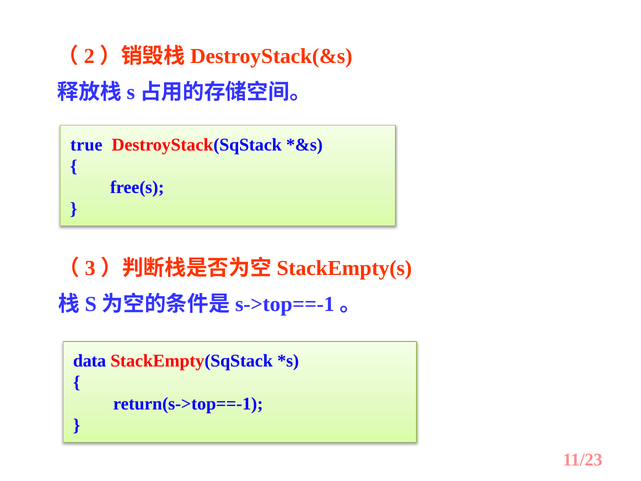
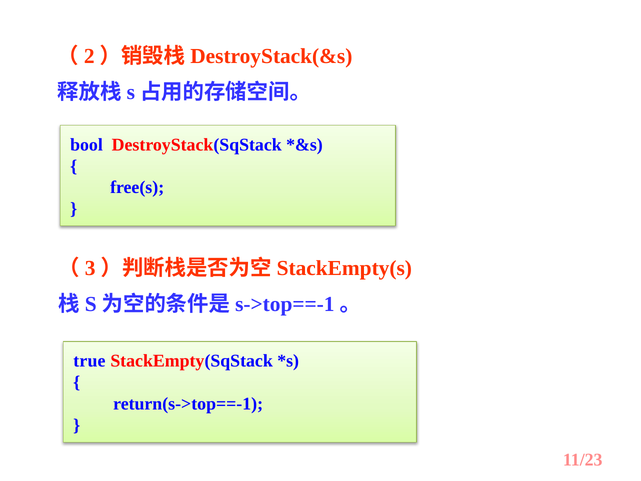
true: true -> bool (87, 145)
data: data -> true (89, 361)
